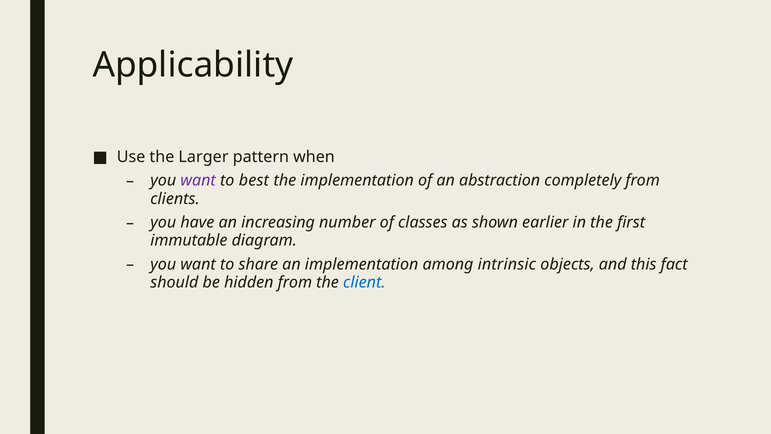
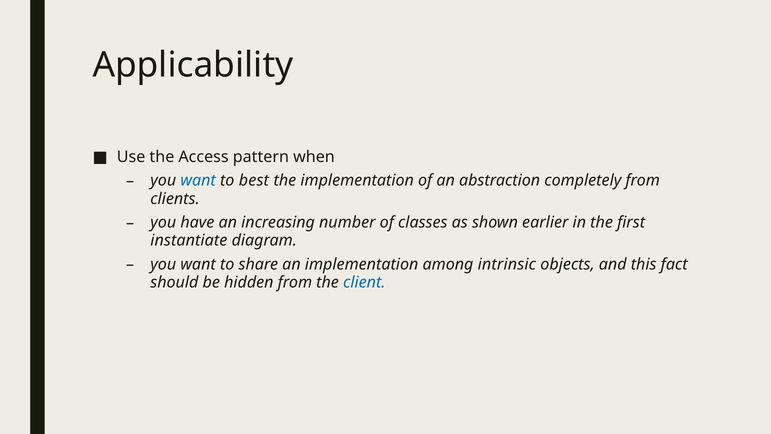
Larger: Larger -> Access (204, 157)
want colour: purple -> blue (198, 180)
immutable: immutable -> instantiate (189, 240)
